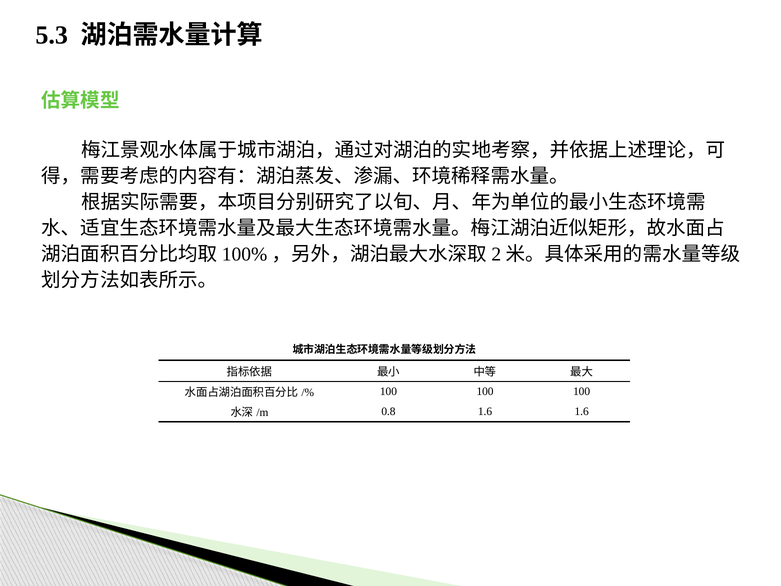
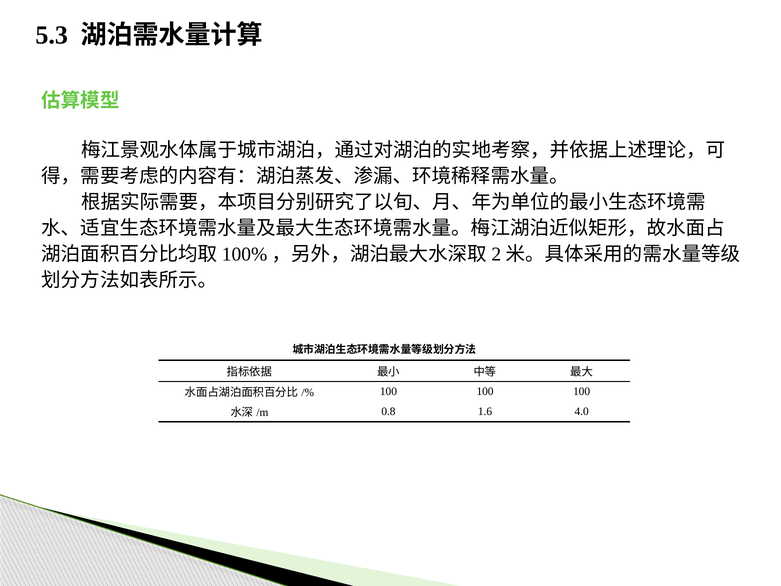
1.6 1.6: 1.6 -> 4.0 (582, 411)
